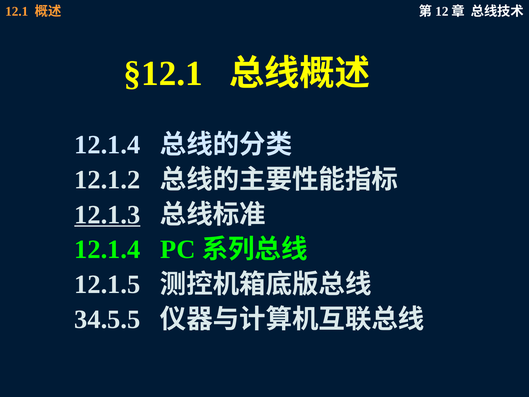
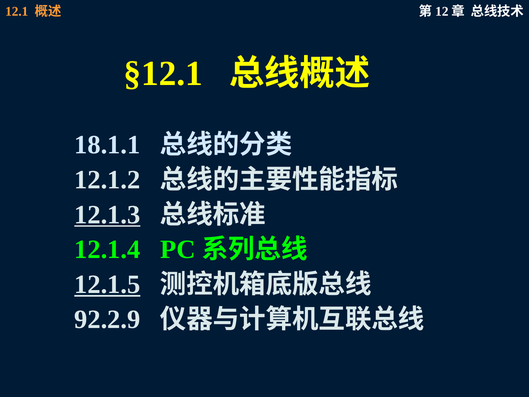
12.1.4: 12.1.4 -> 18.1.1 (107, 145)
12.1.5 underline: none -> present (107, 284)
34.5.5: 34.5.5 -> 92.2.9 (107, 319)
